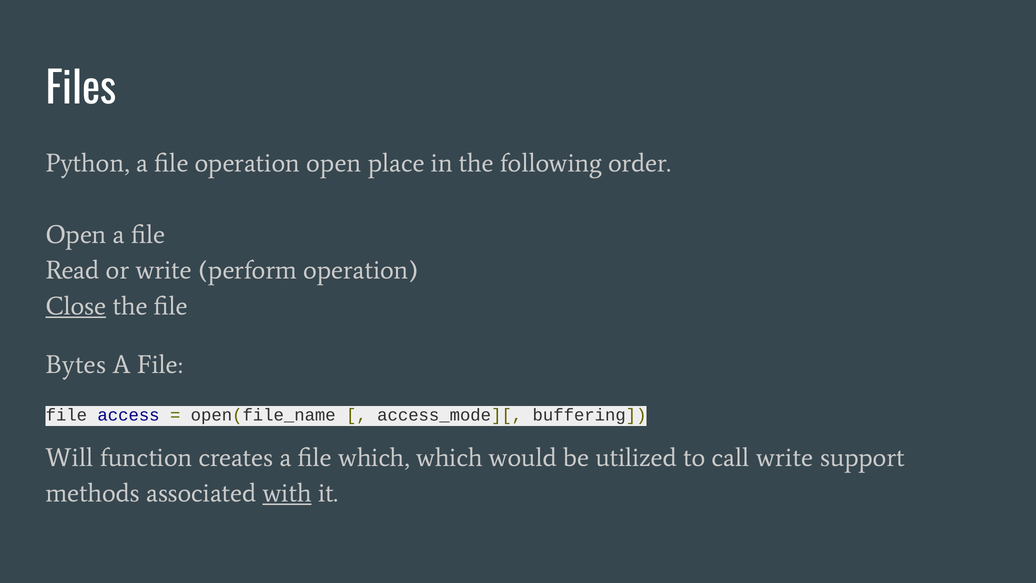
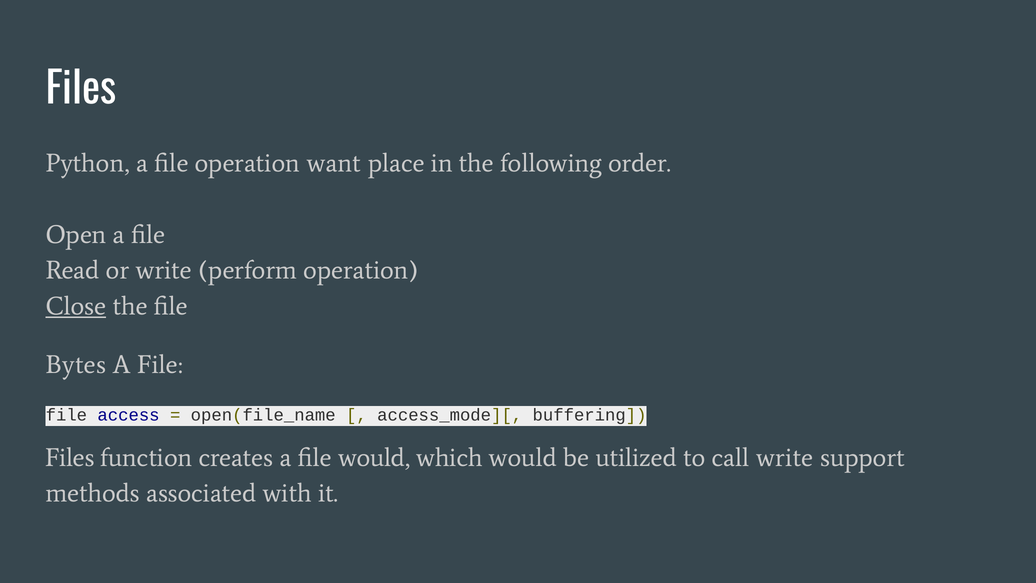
operation open: open -> want (334, 163)
Will: Will -> Files (70, 457)
file which: which -> would (374, 457)
with underline: present -> none (287, 493)
